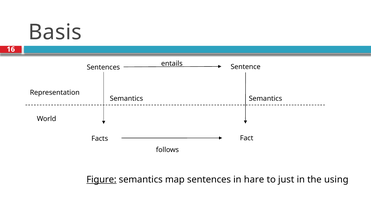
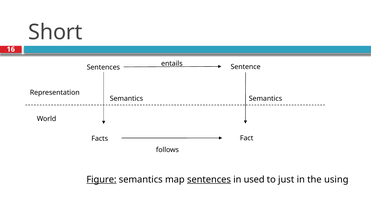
Basis: Basis -> Short (55, 32)
sentences underline: none -> present (209, 179)
hare: hare -> used (254, 179)
